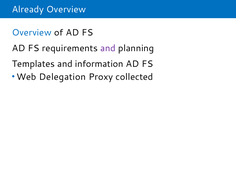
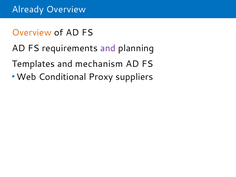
Overview colour: blue -> orange (32, 33)
information: information -> mechanism (99, 64)
Delegation: Delegation -> Conditional (62, 77)
collected: collected -> suppliers (134, 77)
